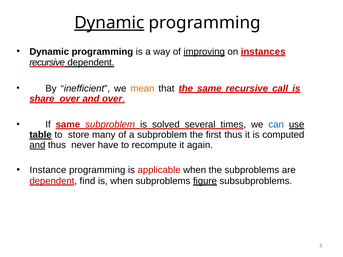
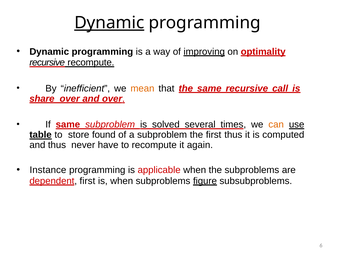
instances: instances -> optimality (263, 52)
recursive dependent: dependent -> recompute (91, 63)
can colour: blue -> orange (276, 125)
many: many -> found (104, 135)
and underline: present -> none (37, 145)
dependent find: find -> first (87, 181)
